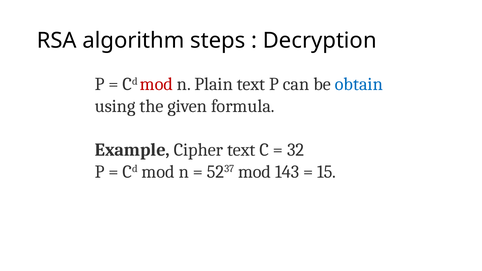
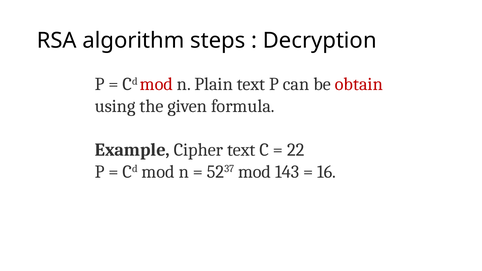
obtain colour: blue -> red (359, 84)
32: 32 -> 22 (296, 150)
15: 15 -> 16 (327, 172)
